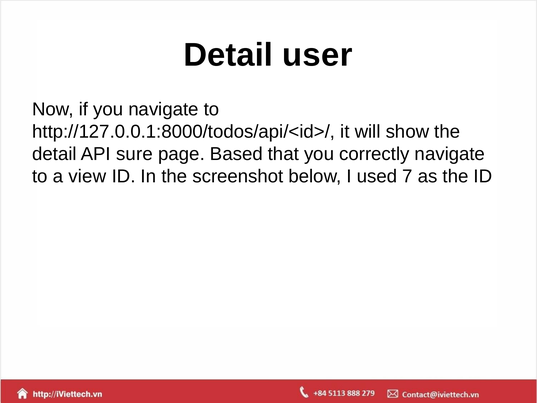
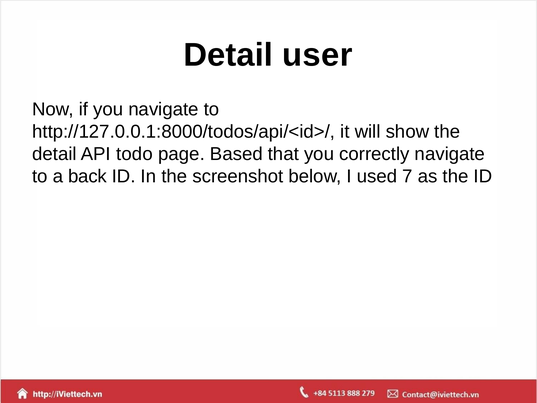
sure: sure -> todo (134, 154)
view: view -> back (88, 176)
